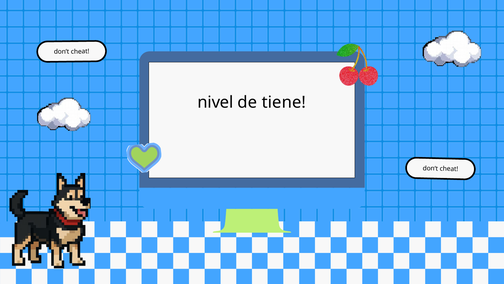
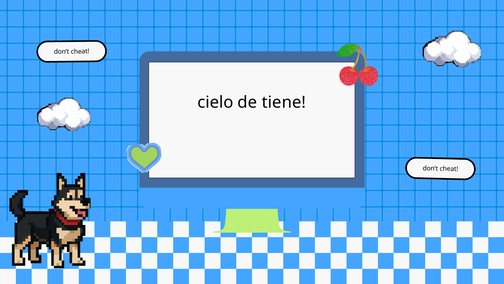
nivel: nivel -> cielo (215, 102)
